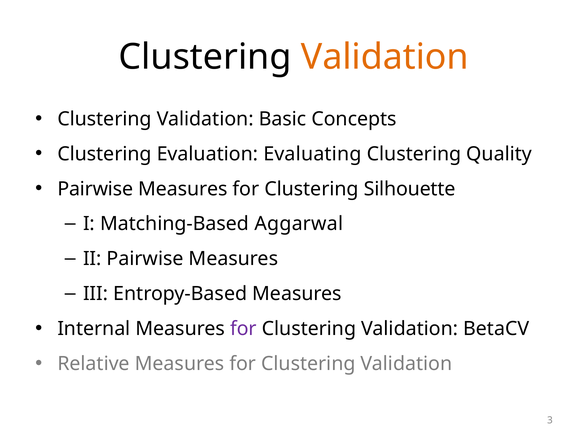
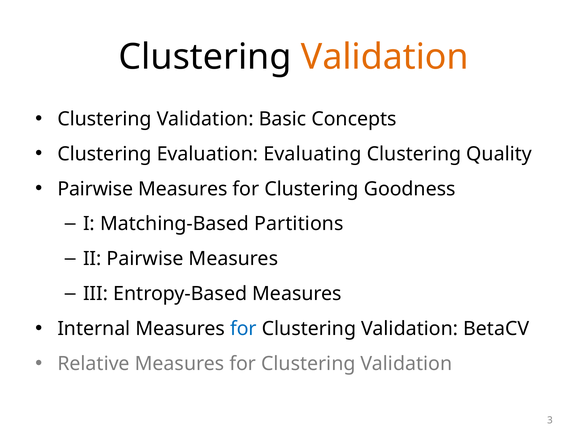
Silhouette: Silhouette -> Goodness (410, 189)
Aggarwal: Aggarwal -> Partitions (299, 224)
for colour: purple -> blue (243, 329)
